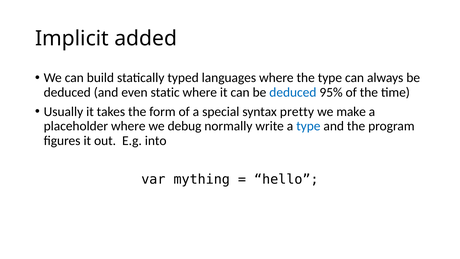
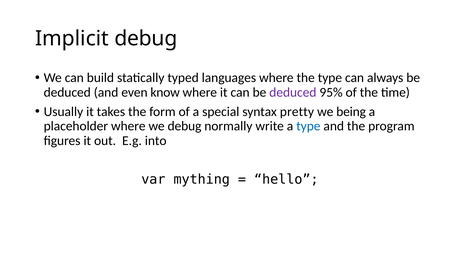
Implicit added: added -> debug (146, 39)
static: static -> know (165, 92)
deduced colour: blue -> purple (293, 92)
make: make -> being (351, 112)
